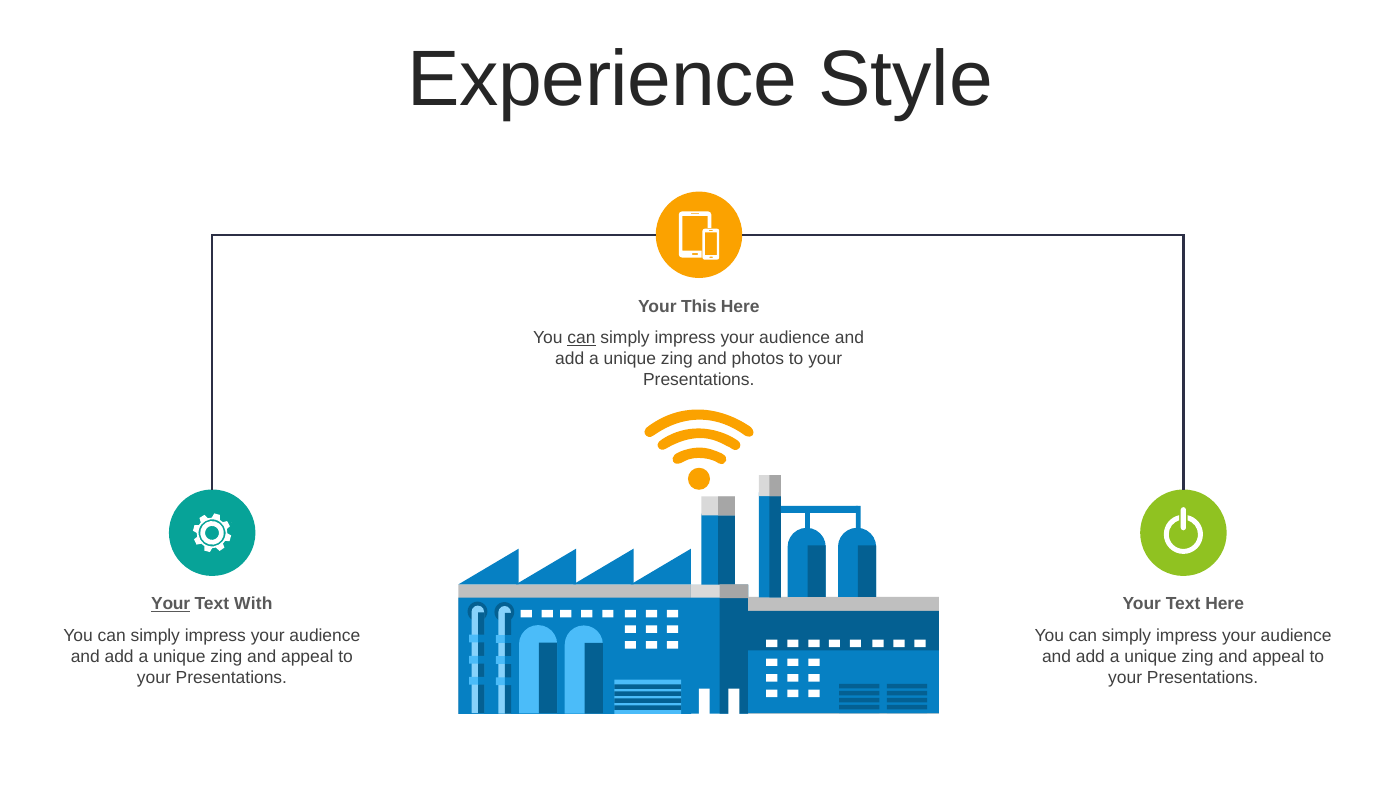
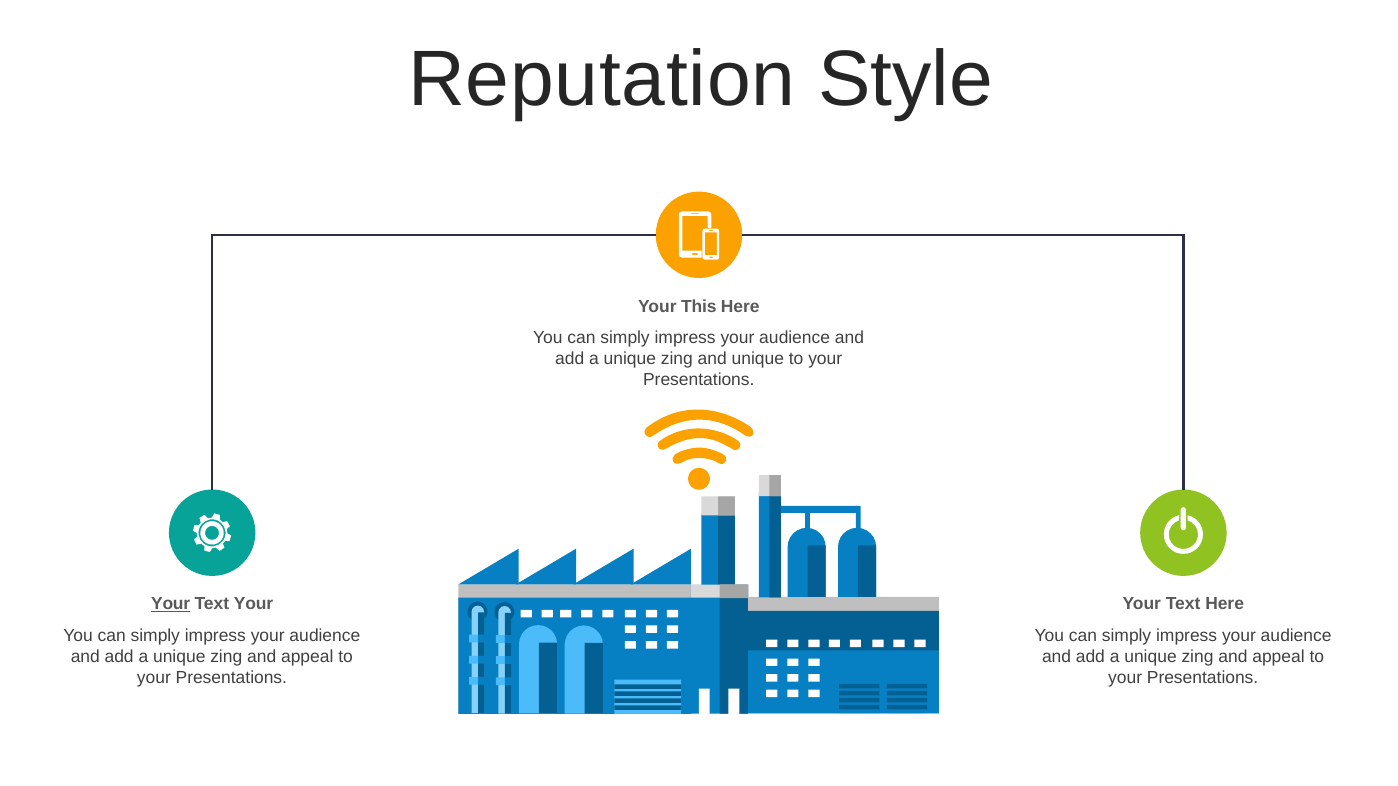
Experience: Experience -> Reputation (602, 80)
can underline: present -> none (581, 338)
and photos: photos -> unique (758, 359)
Text With: With -> Your (253, 605)
